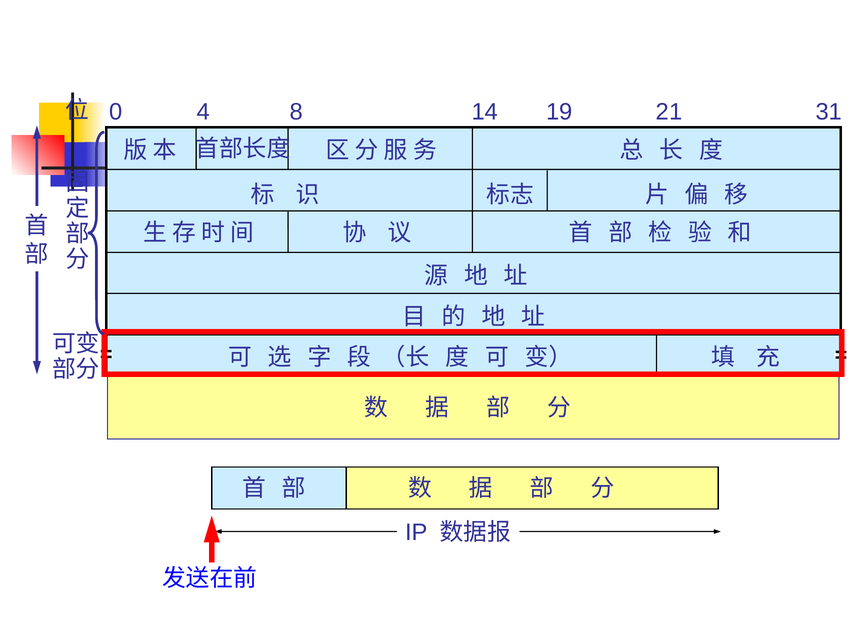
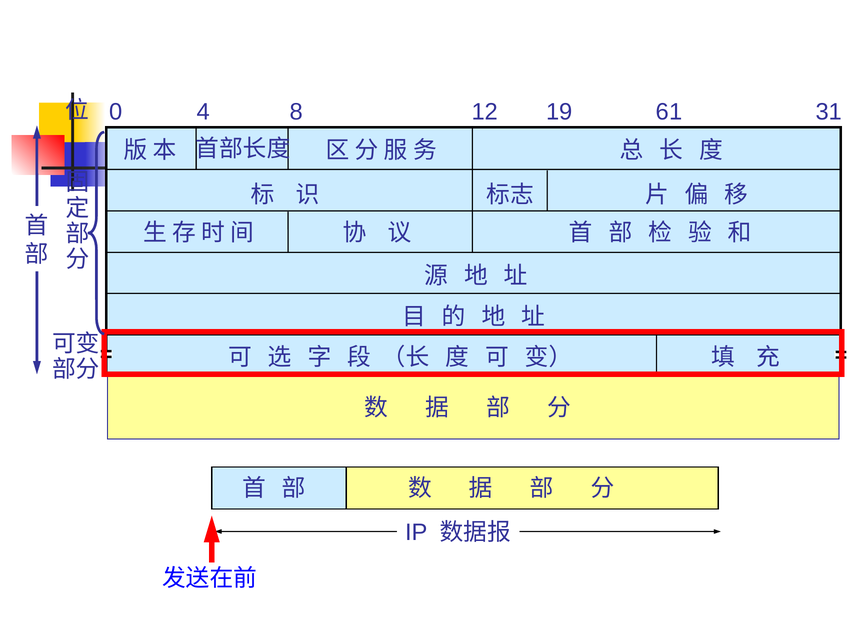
14: 14 -> 12 (485, 112)
21: 21 -> 61 (669, 112)
